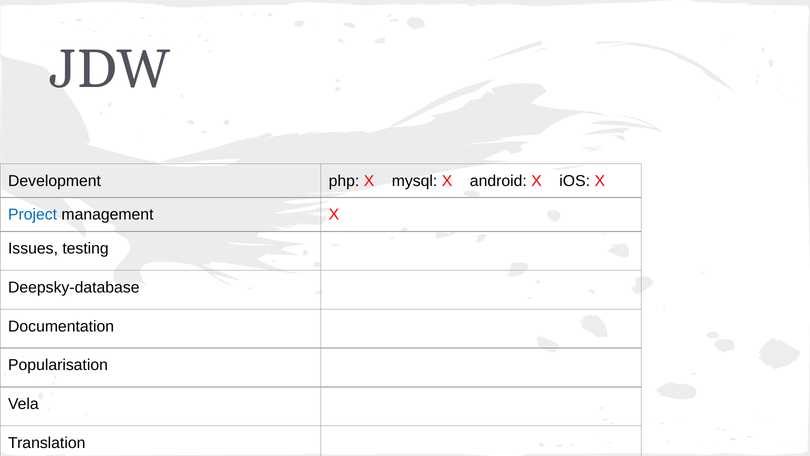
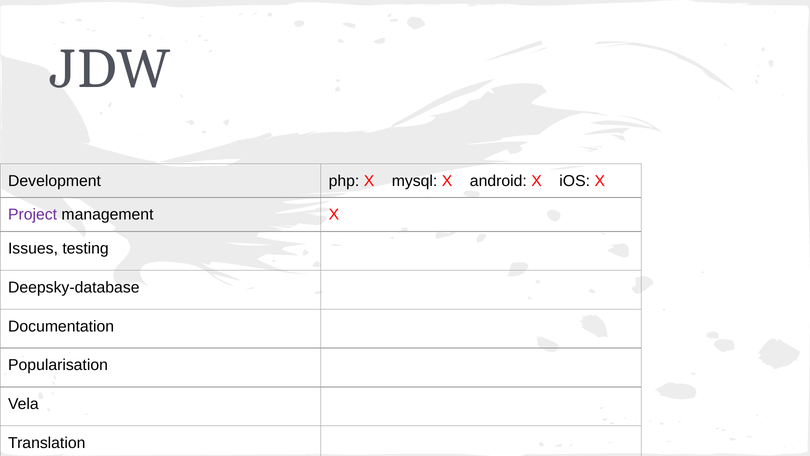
Project colour: blue -> purple (33, 215)
